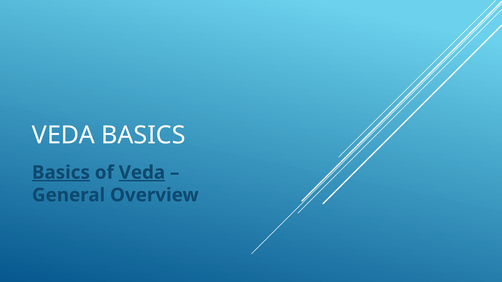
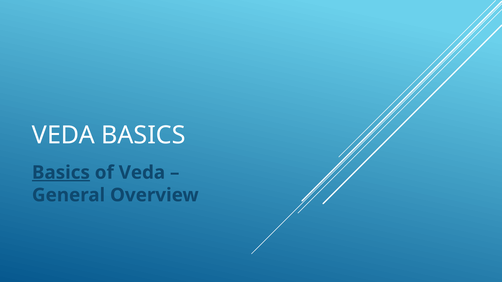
Veda underline: present -> none (142, 173)
